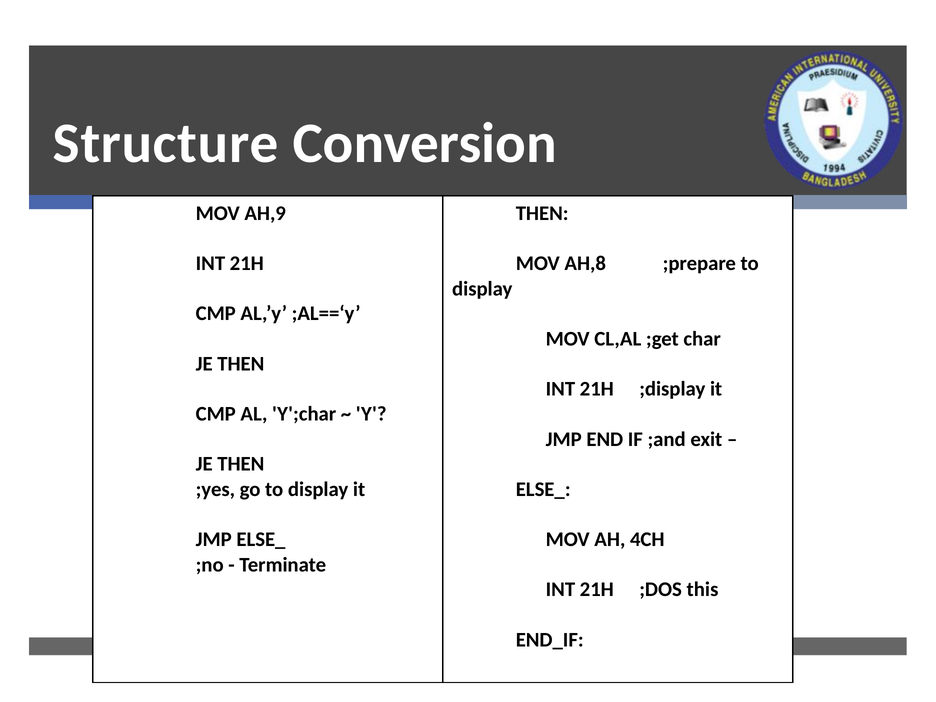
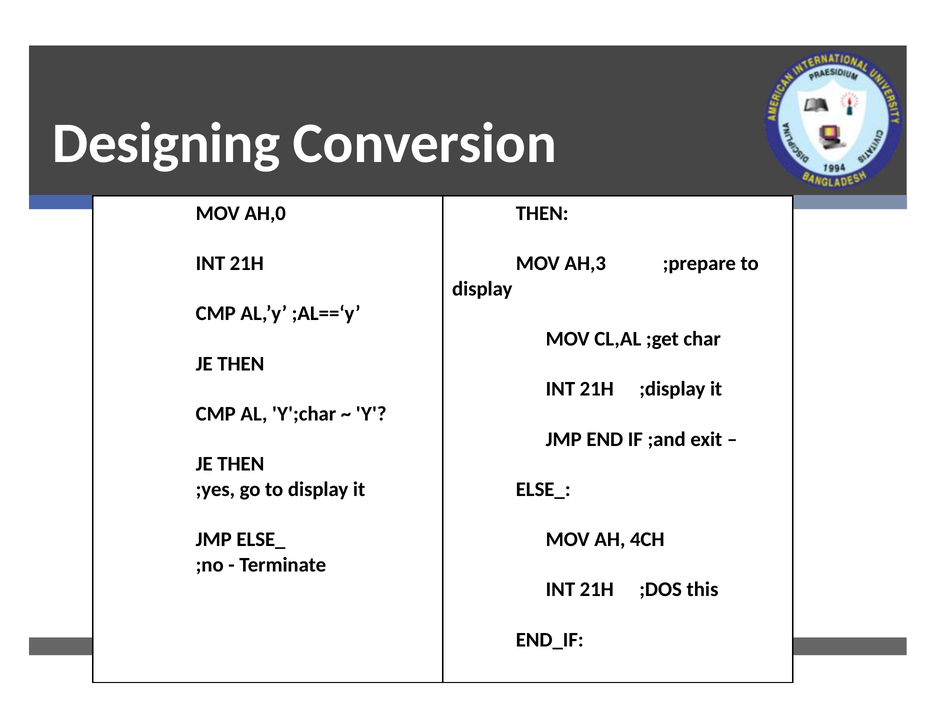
Structure: Structure -> Designing (166, 144)
AH,9: AH,9 -> AH,0 (265, 213)
AH,8: AH,8 -> AH,3 (585, 263)
